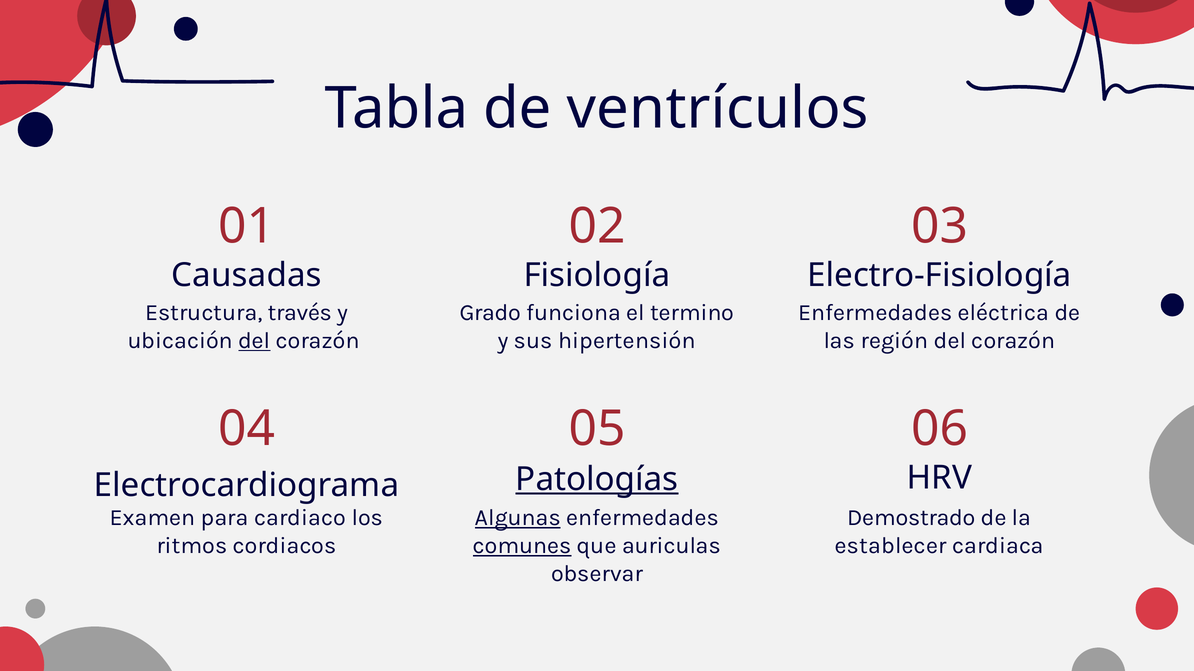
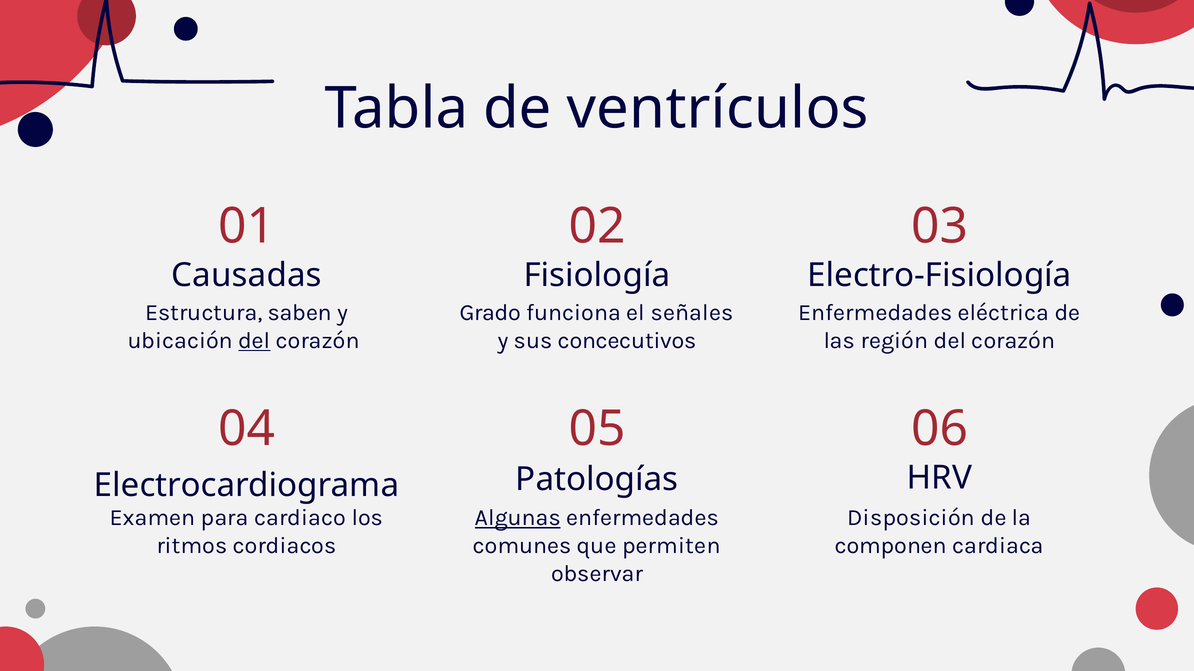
través: través -> saben (300, 313)
termino: termino -> señales (692, 313)
hipertensión: hipertensión -> concecutivos (627, 341)
Patologías underline: present -> none (597, 480)
Demostrado: Demostrado -> Disposición (911, 518)
comunes underline: present -> none (522, 546)
auriculas: auriculas -> permiten (671, 546)
establecer: establecer -> componen (891, 546)
